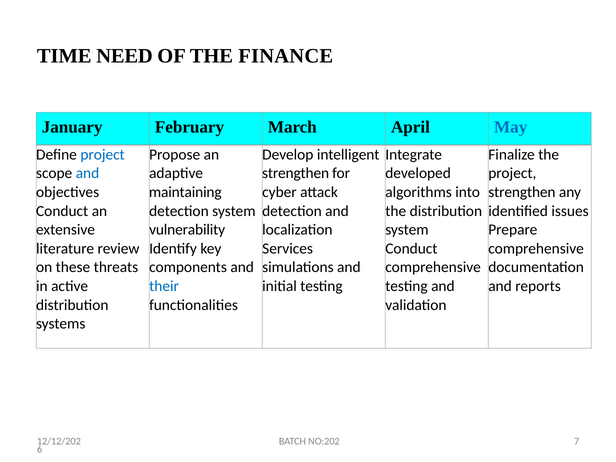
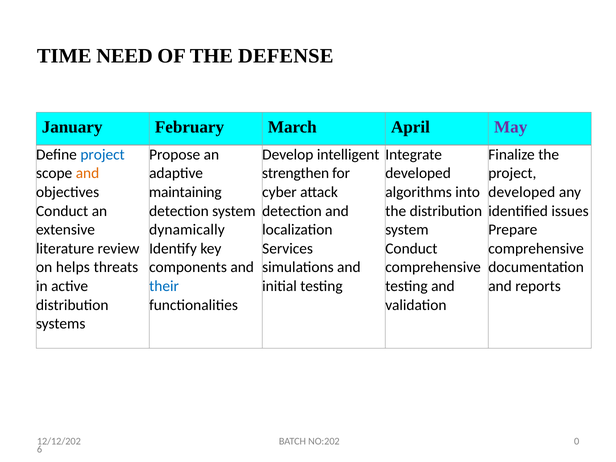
FINANCE: FINANCE -> DEFENSE (286, 56)
May colour: blue -> purple (511, 127)
and colour: blue -> orange (88, 173)
strengthen: strengthen -> developed (522, 192)
vulnerability: vulnerability -> dynamically (187, 230)
these: these -> helps (73, 267)
7: 7 -> 0 (577, 441)
